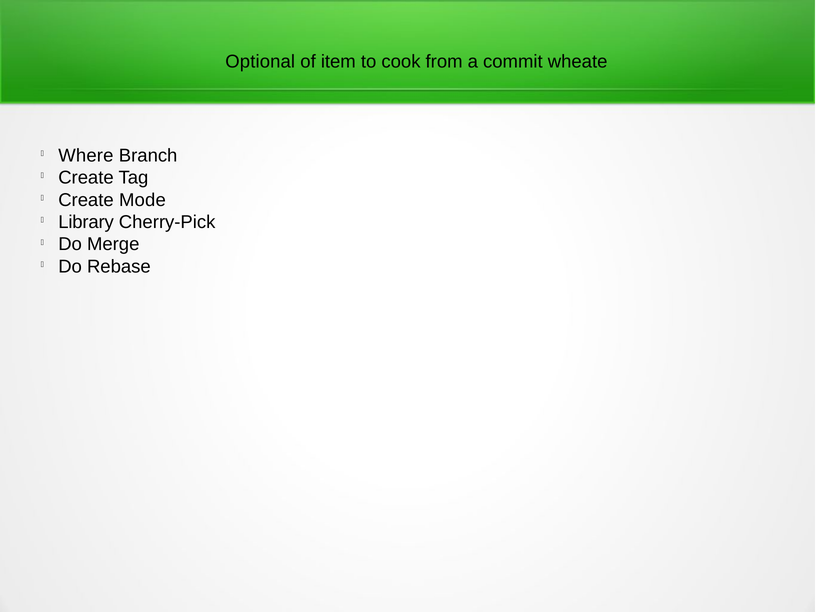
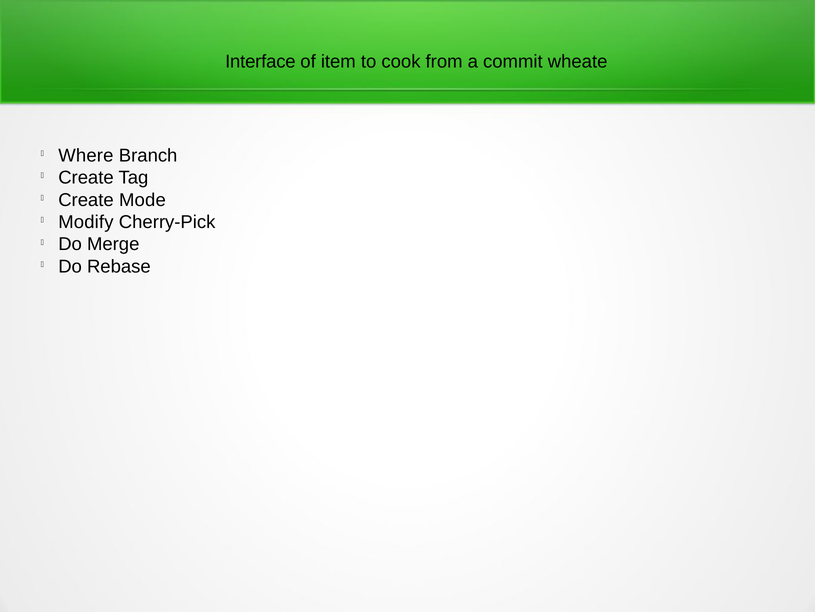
Optional: Optional -> Interface (260, 61)
Library: Library -> Modify (86, 222)
